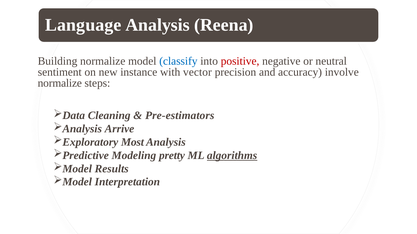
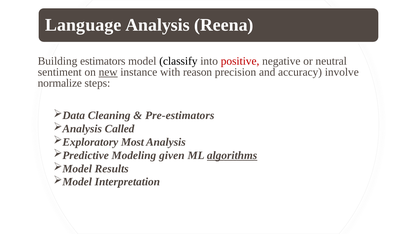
Building normalize: normalize -> estimators (103, 61)
classify colour: blue -> black (178, 61)
new underline: none -> present (108, 72)
vector: vector -> reason (198, 72)
Arrive: Arrive -> Called (120, 129)
pretty: pretty -> given (172, 156)
